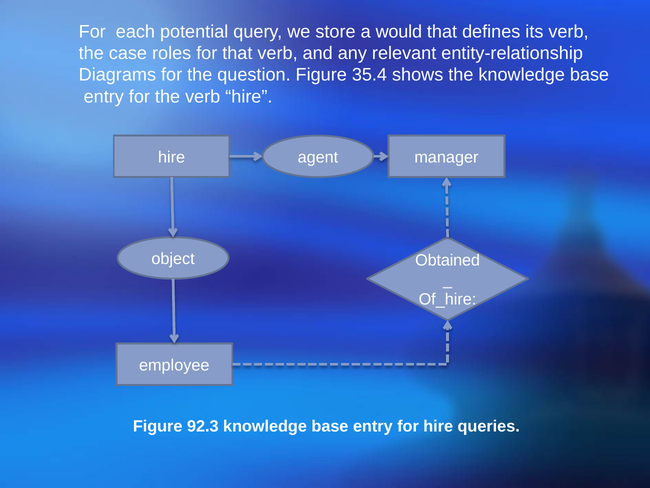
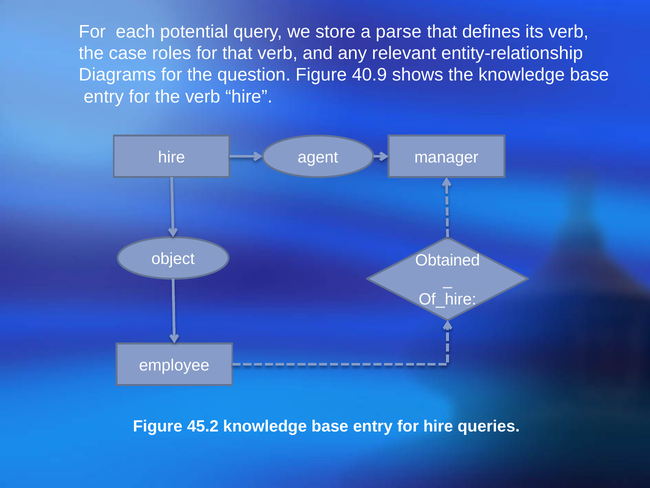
would: would -> parse (399, 32)
35.4: 35.4 -> 40.9 (369, 75)
92.3: 92.3 -> 45.2 (203, 426)
